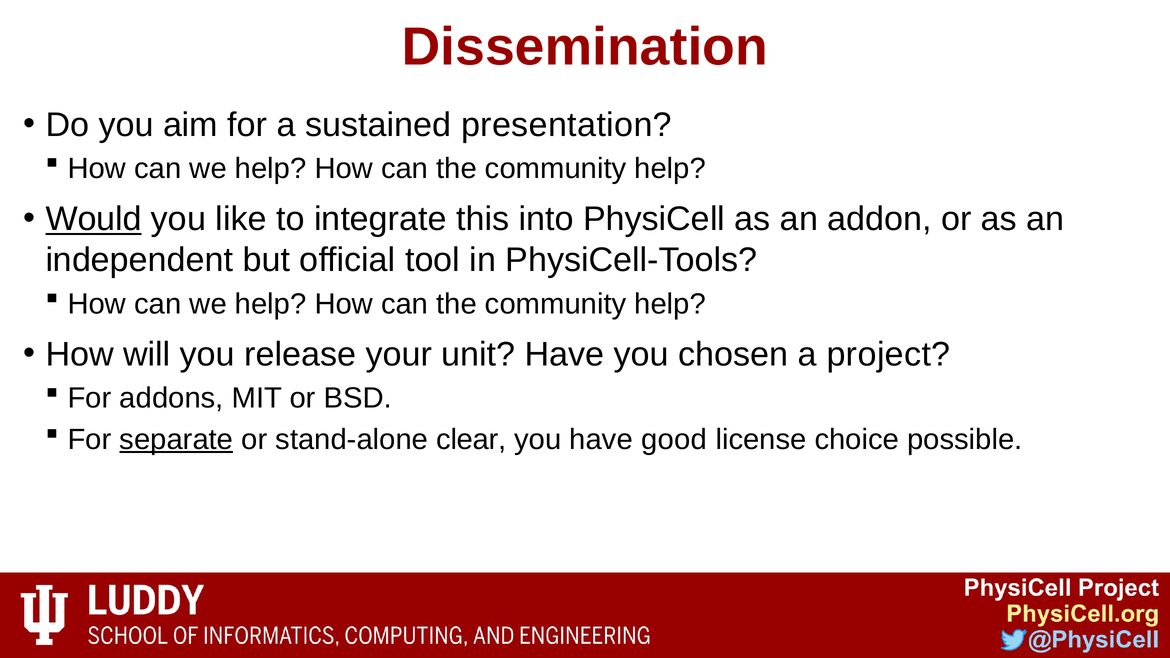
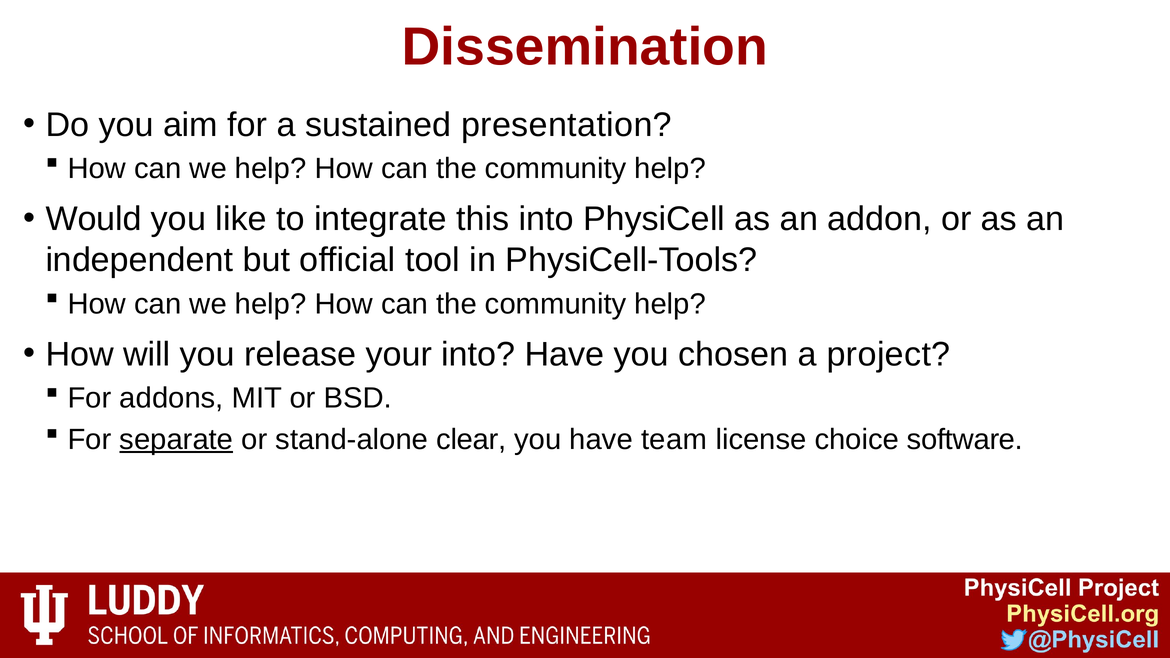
Would underline: present -> none (94, 219)
your unit: unit -> into (478, 355)
good: good -> team (674, 439)
possible: possible -> software (965, 439)
